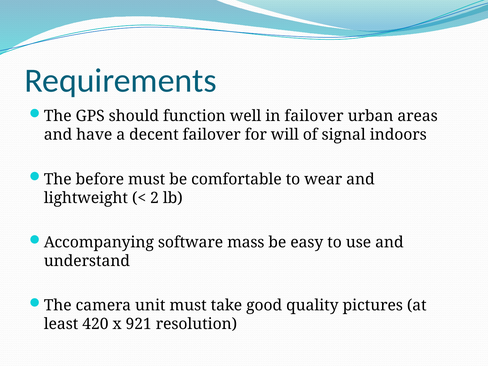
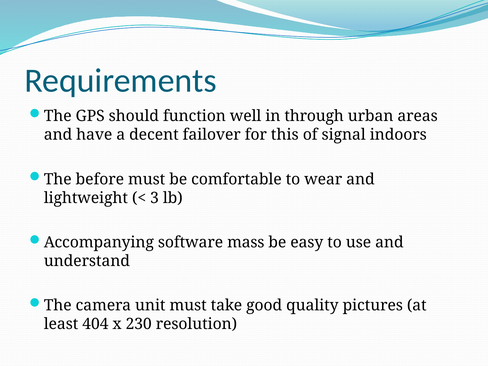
in failover: failover -> through (314, 116)
will: will -> this (285, 135)
2: 2 -> 3 (154, 198)
420: 420 -> 404 (95, 324)
921: 921 -> 230 (139, 324)
